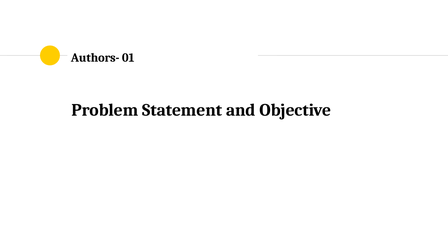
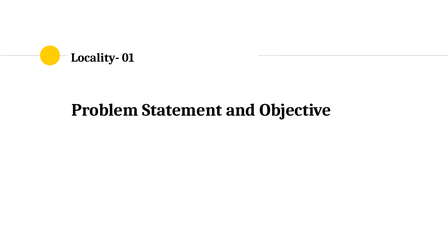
Authors-: Authors- -> Locality- (95, 58)
